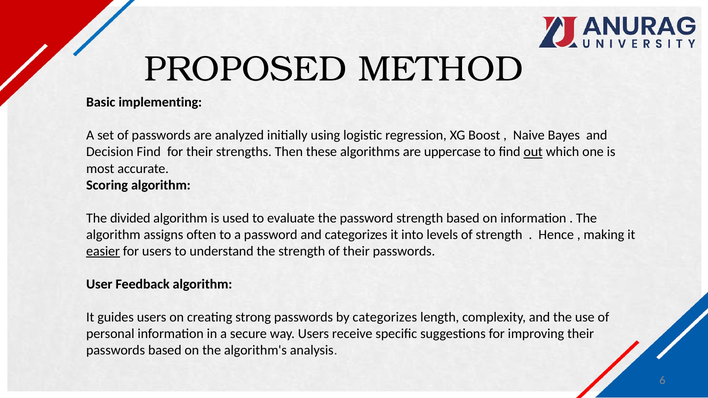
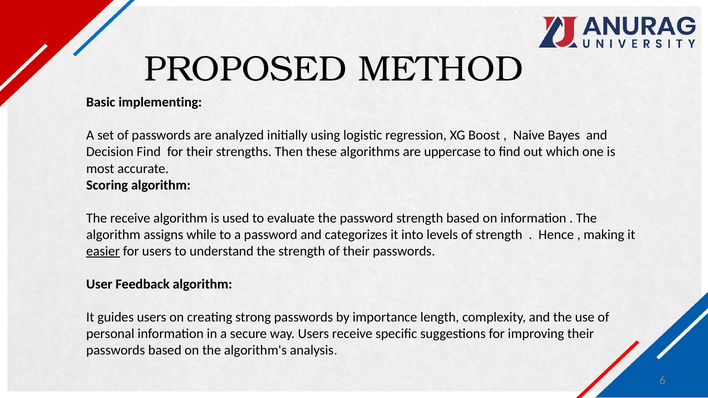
out underline: present -> none (533, 152)
The divided: divided -> receive (130, 218)
often: often -> while (201, 235)
by categorizes: categorizes -> importance (385, 317)
